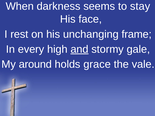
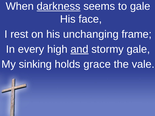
darkness underline: none -> present (59, 6)
to stay: stay -> gale (140, 6)
around: around -> sinking (35, 64)
